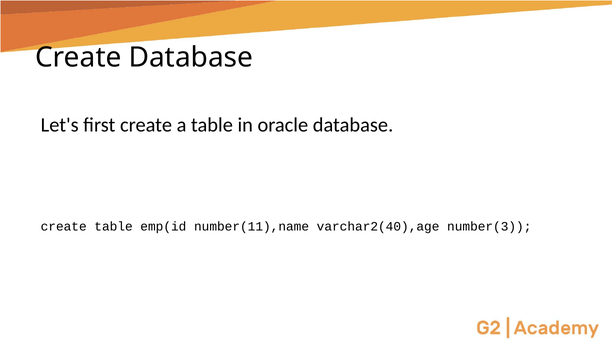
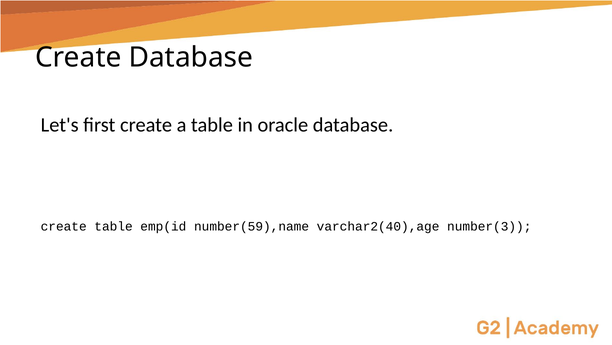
number(11),name: number(11),name -> number(59),name (252, 226)
